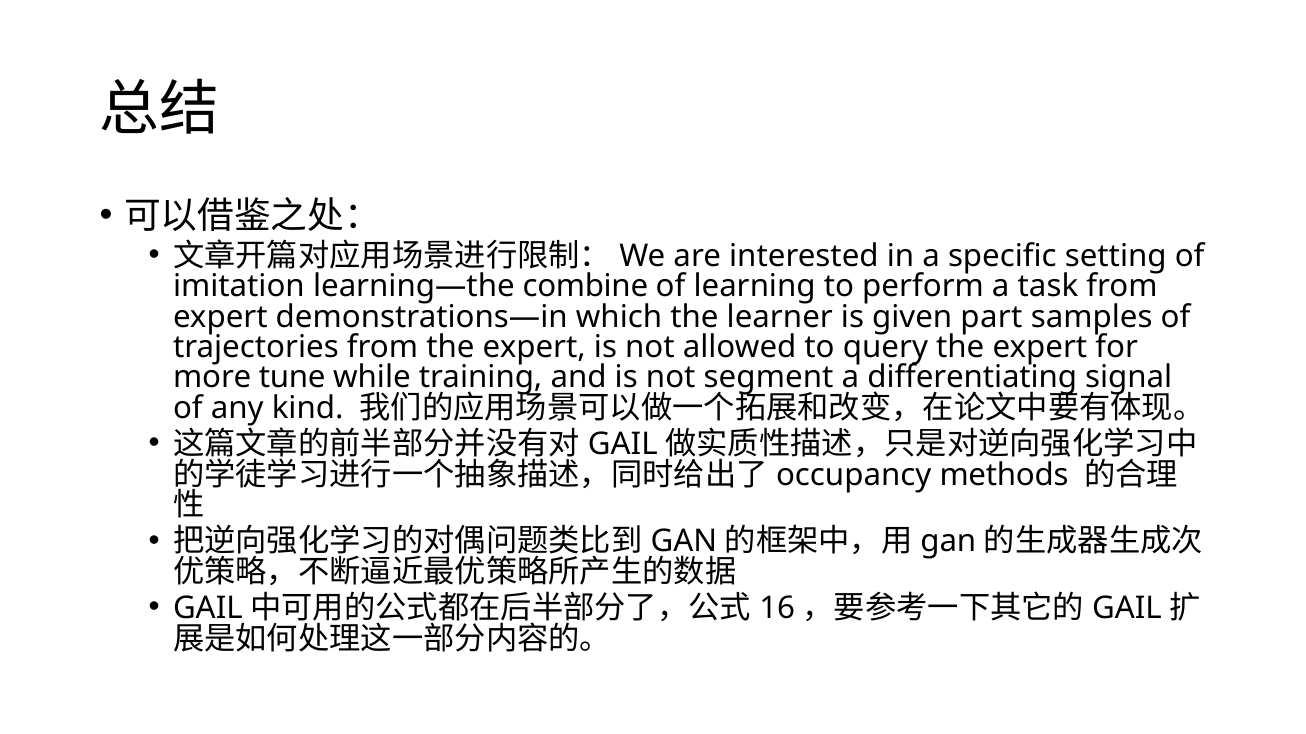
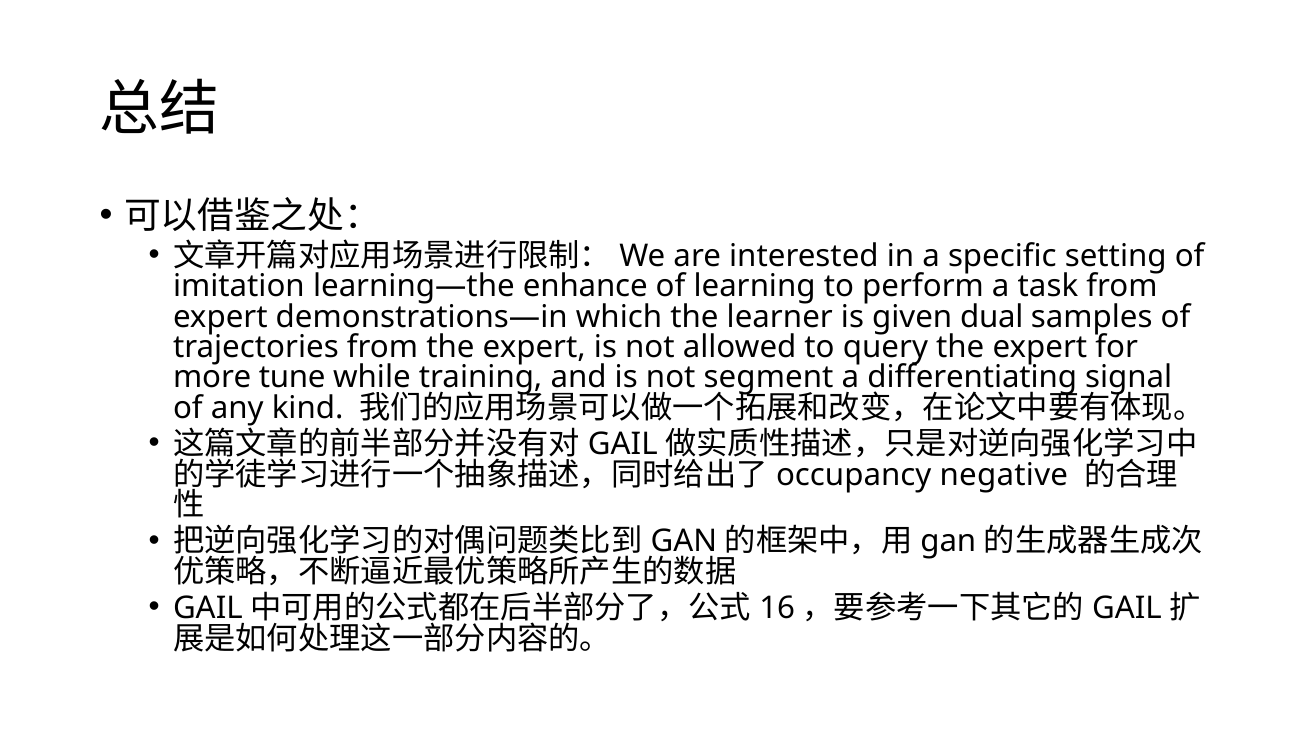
combine: combine -> enhance (585, 287)
part: part -> dual (992, 317)
methods: methods -> negative (1004, 475)
